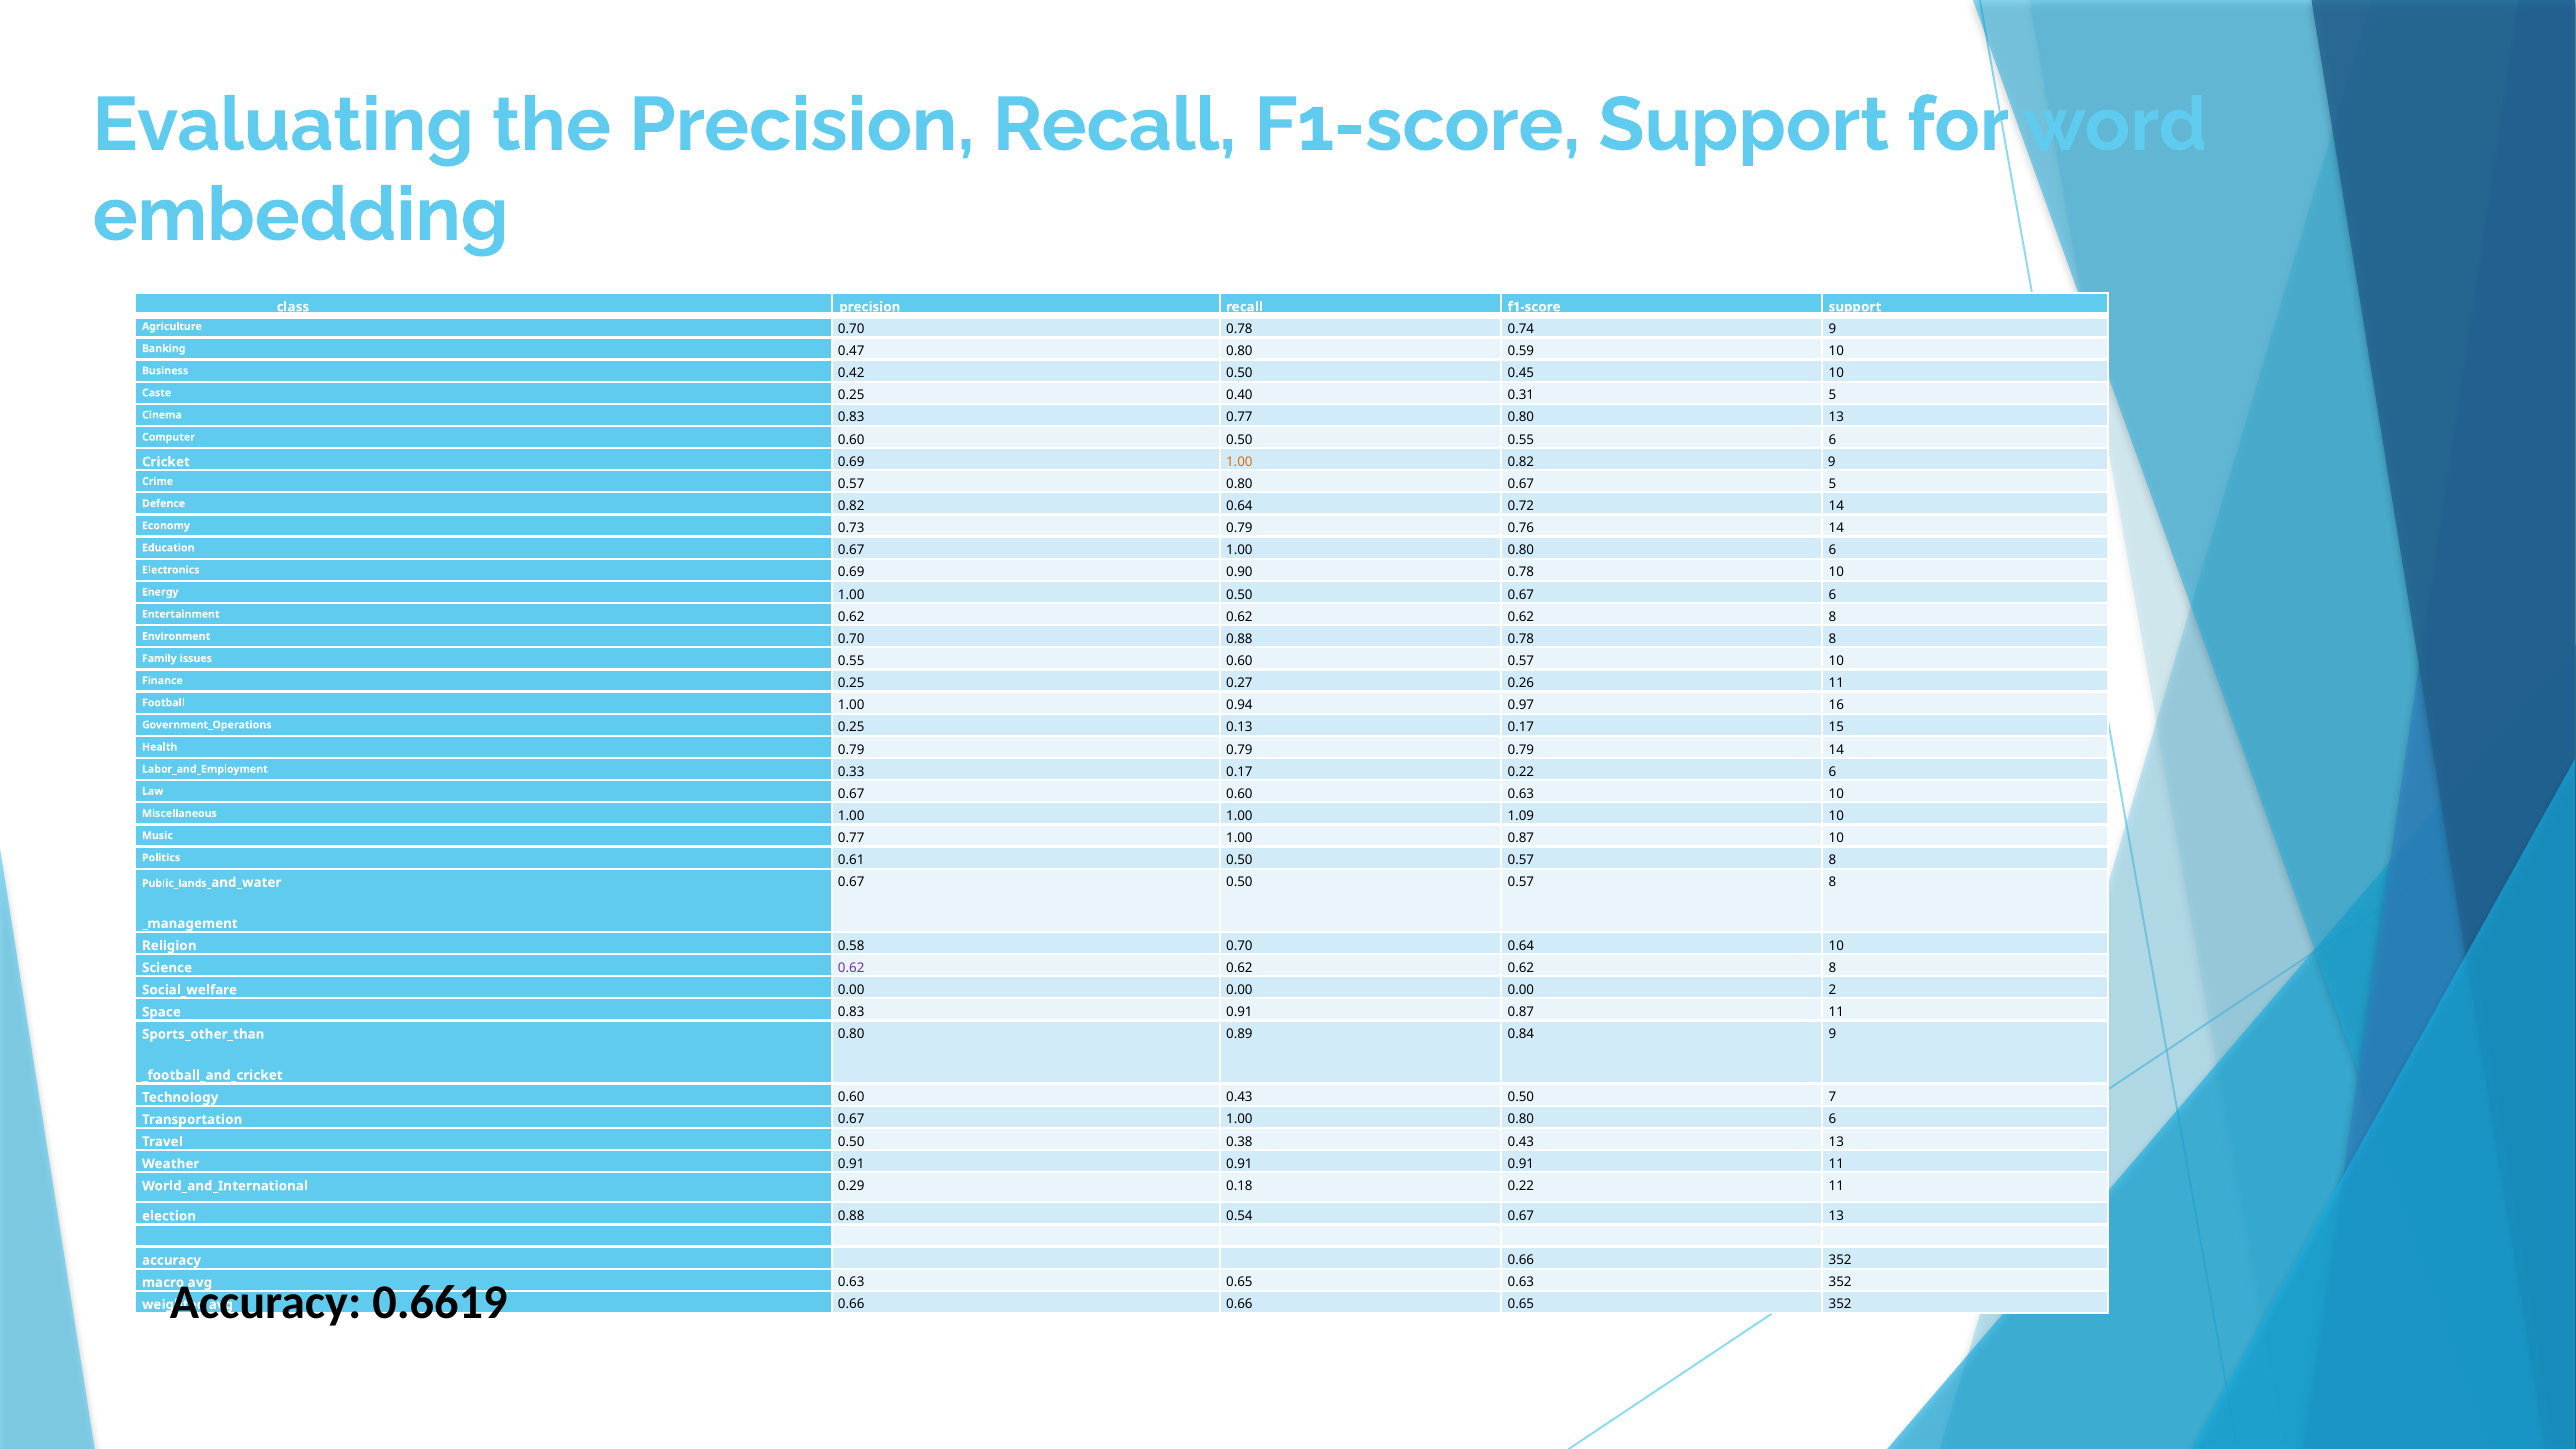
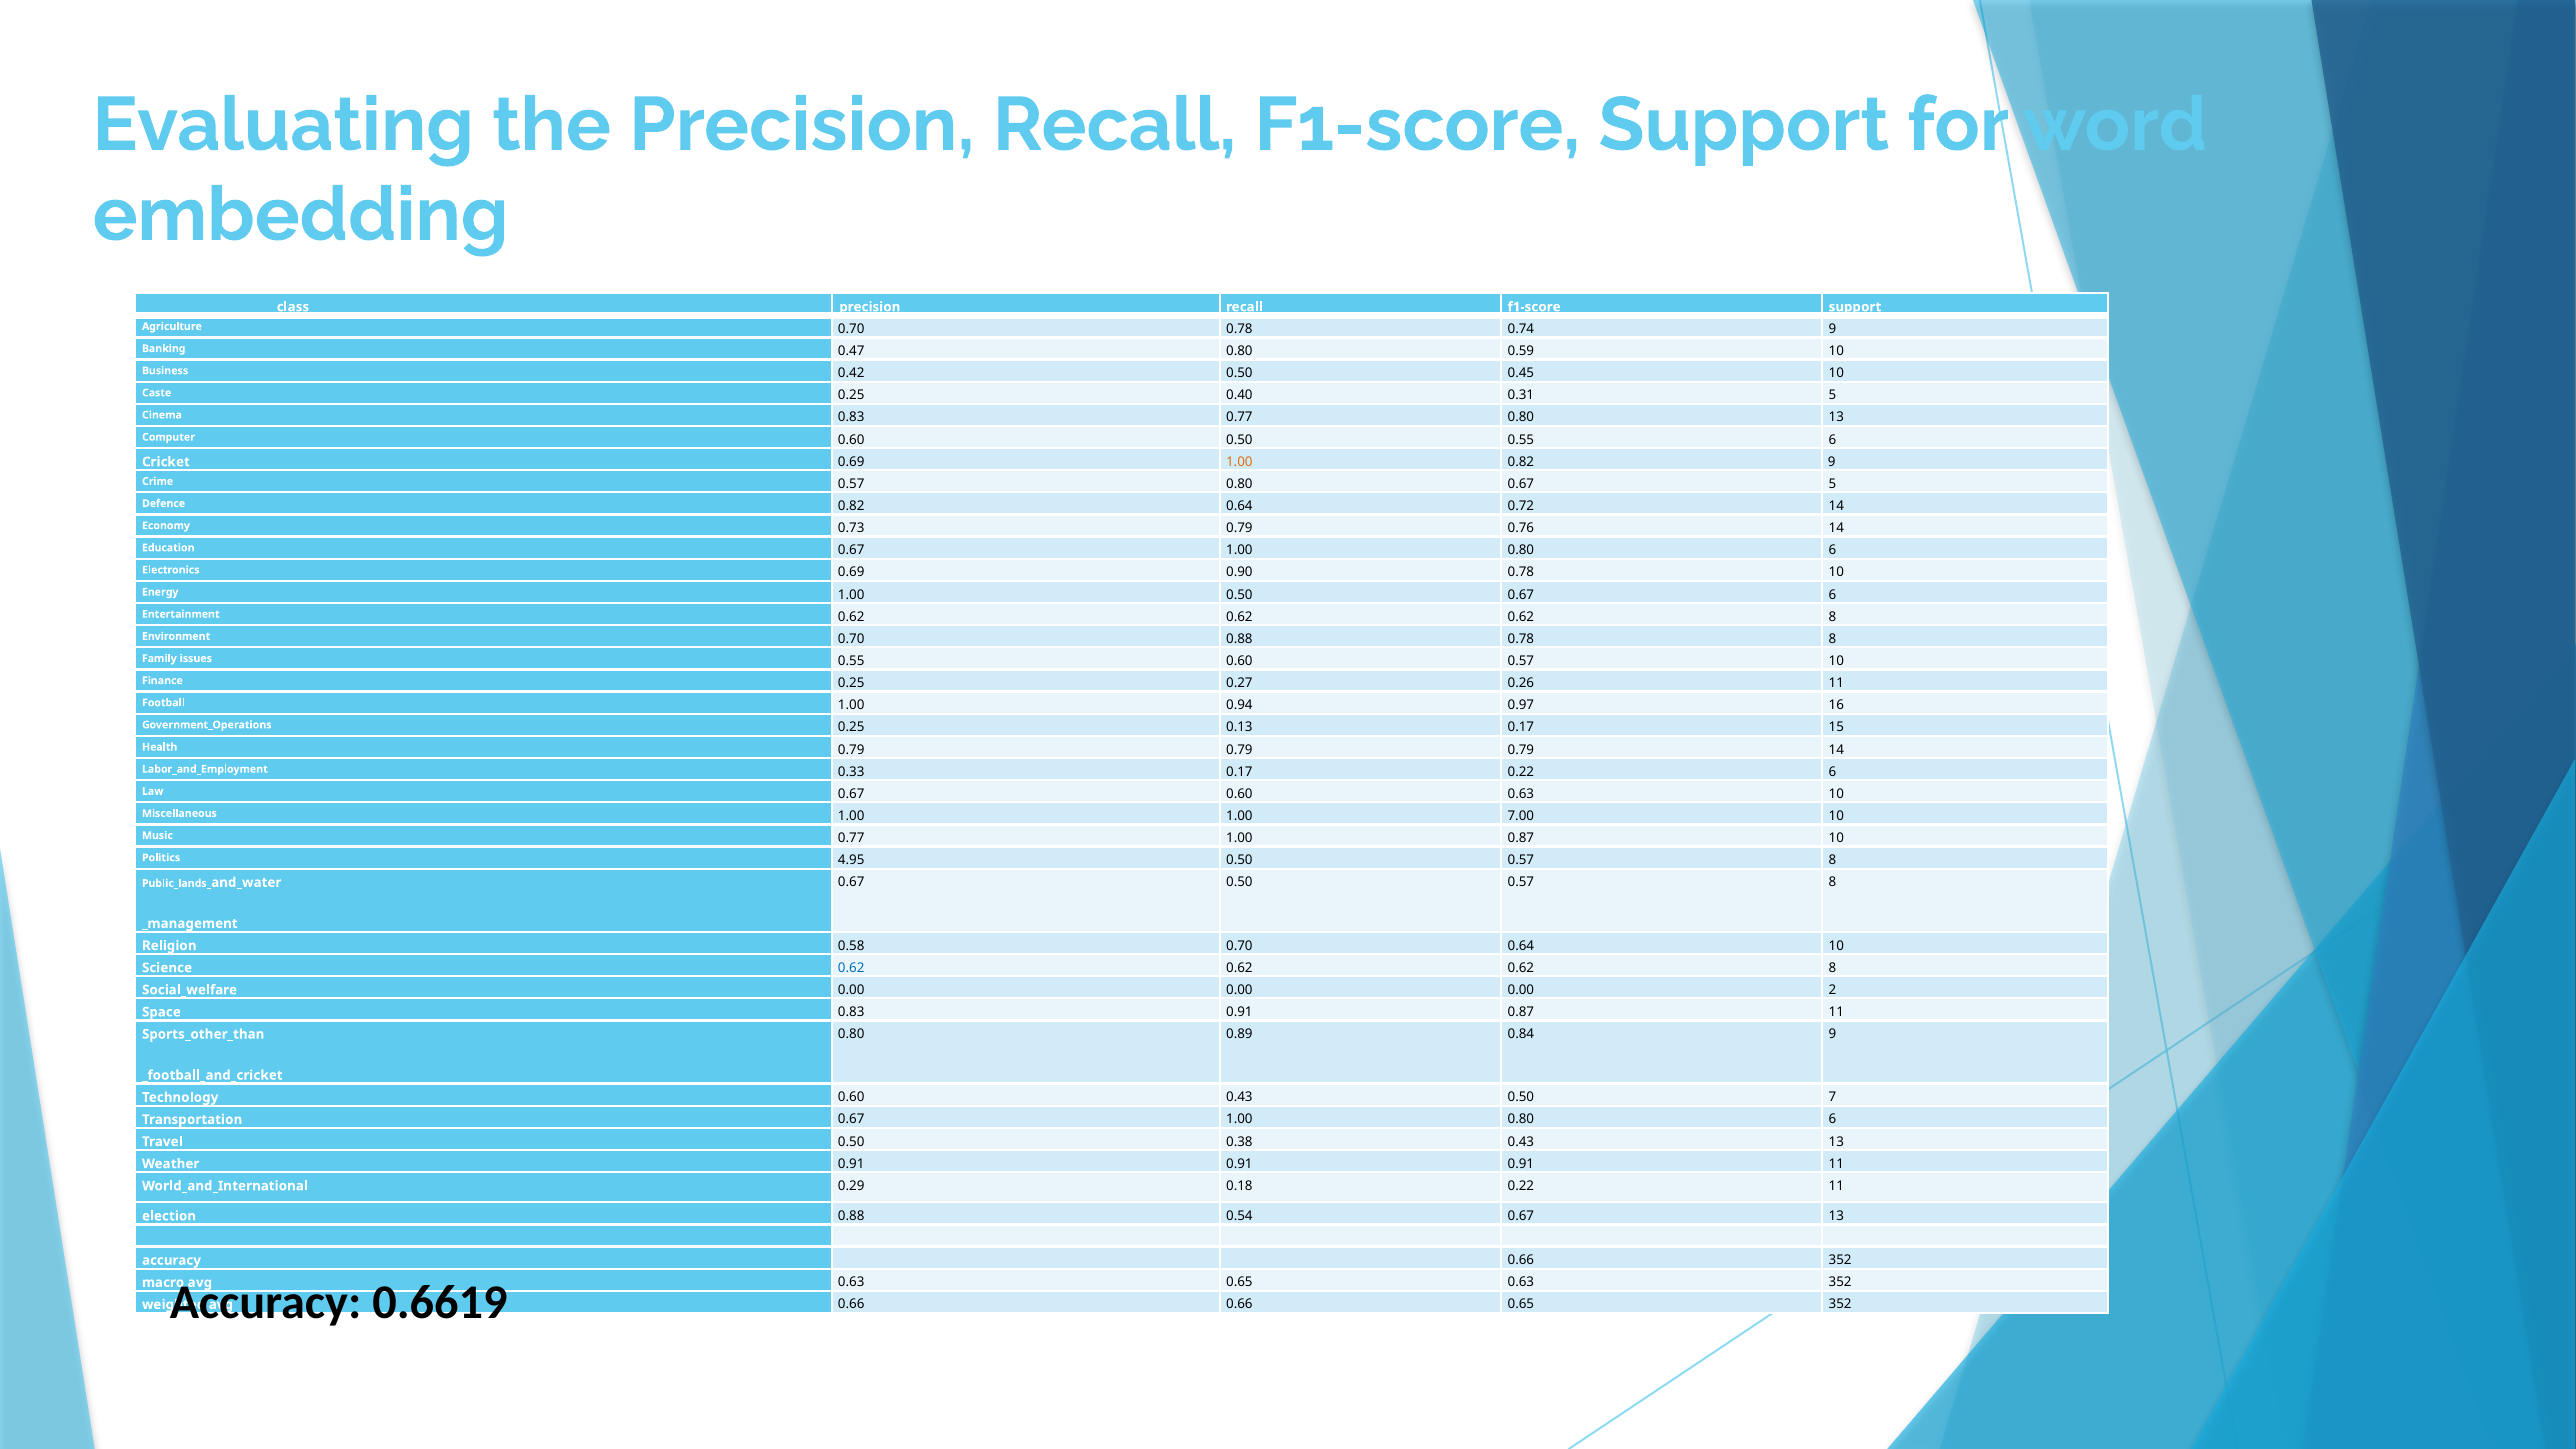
1.09: 1.09 -> 7.00 (1521, 816)
0.61: 0.61 -> 4.95 (851, 860)
0.62 colour: purple -> blue (851, 968)
